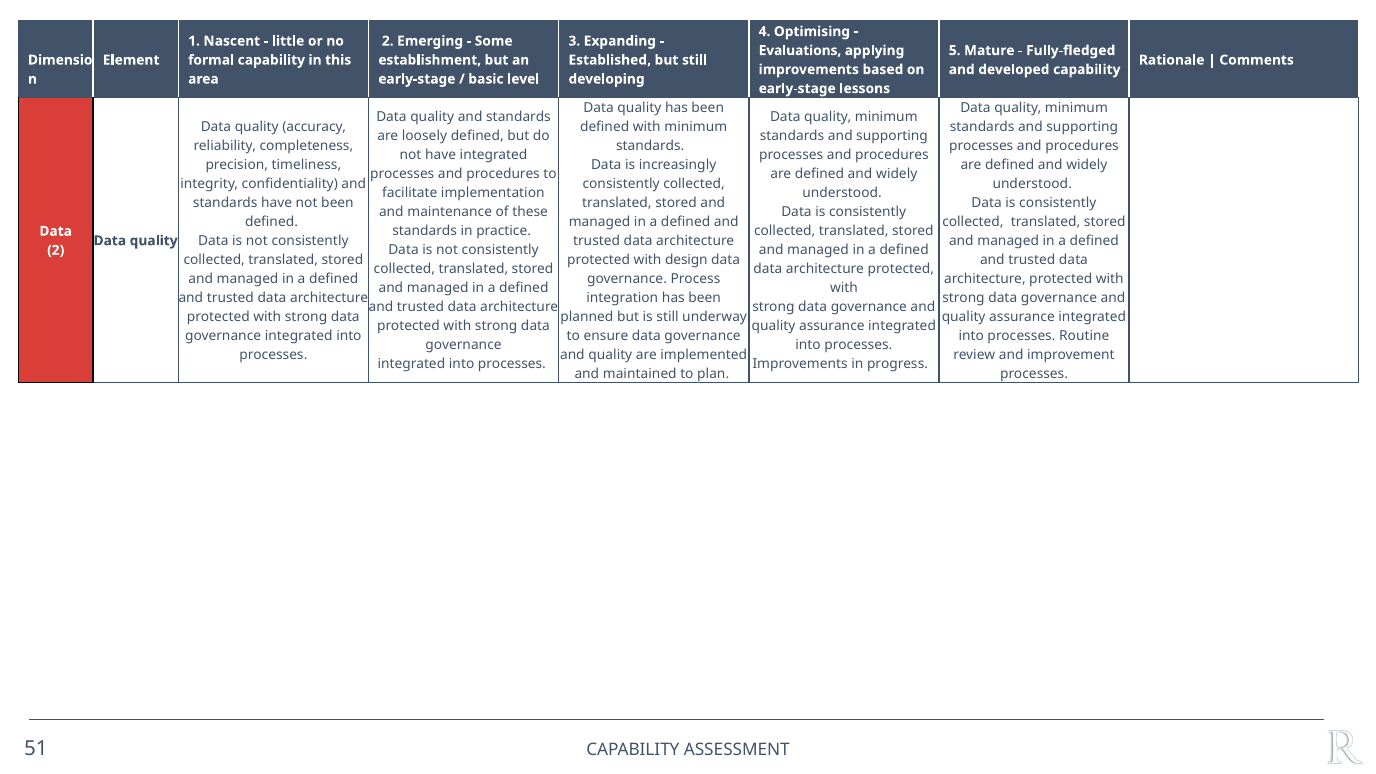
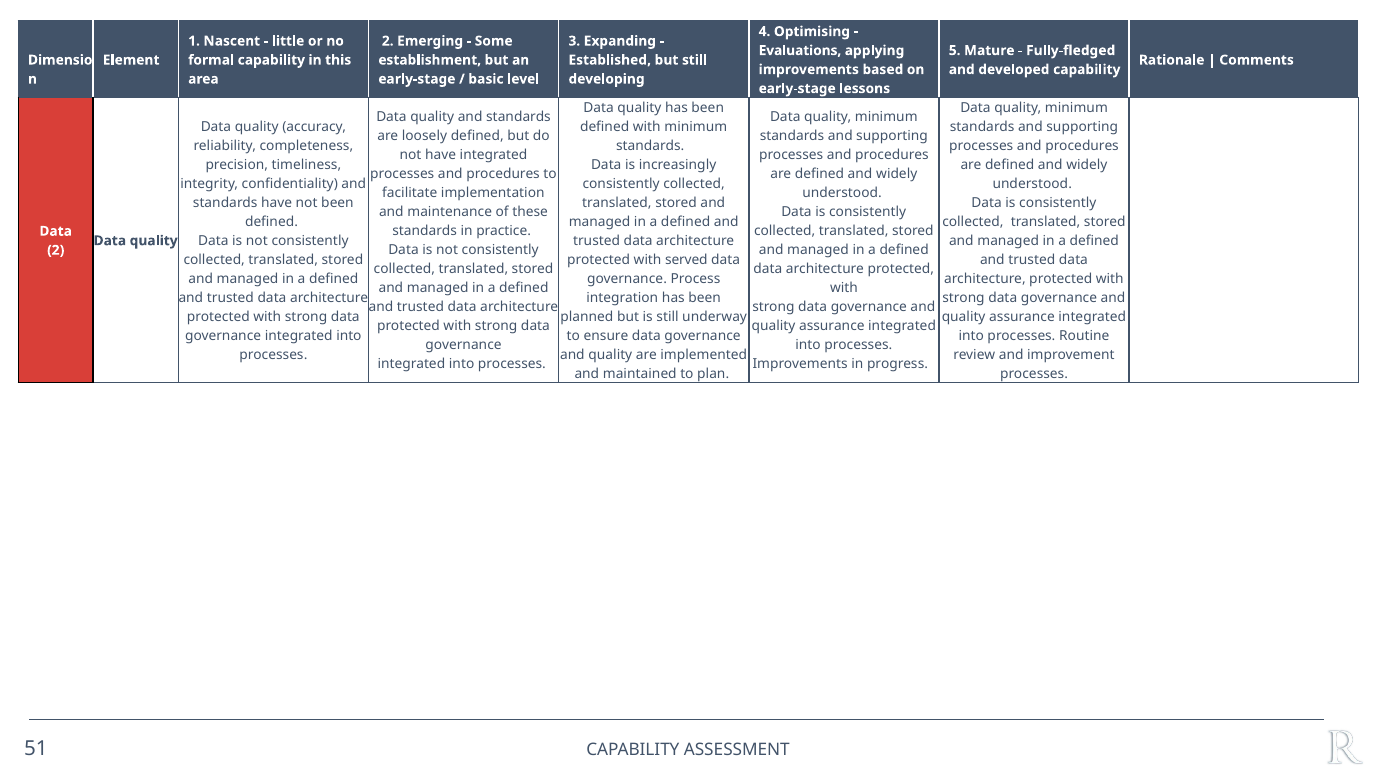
design: design -> served (686, 260)
